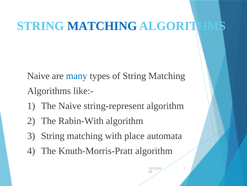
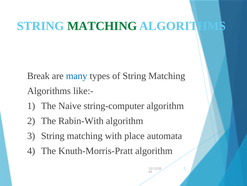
MATCHING colour: blue -> green (102, 26)
Naive: Naive -> Break (38, 76)
string-represent: string-represent -> string-computer (114, 105)
